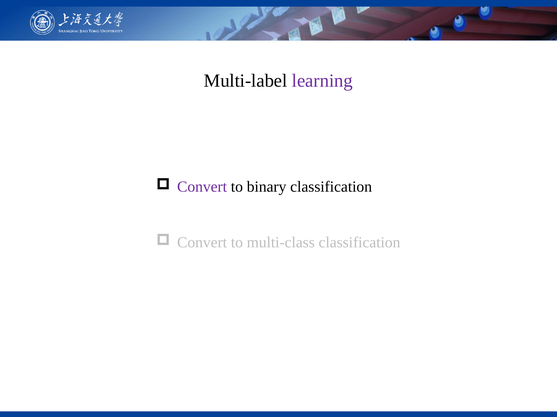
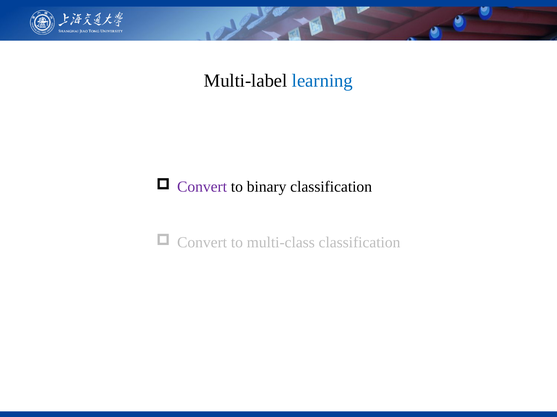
learning colour: purple -> blue (322, 81)
